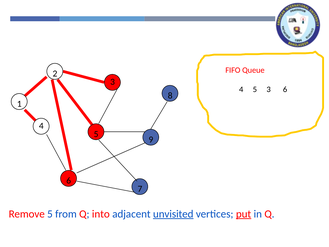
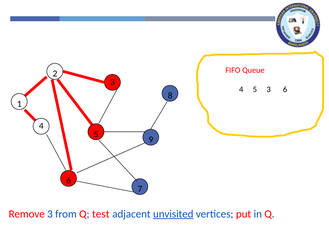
Remove 5: 5 -> 3 (50, 214)
into: into -> test (101, 214)
put underline: present -> none (244, 214)
